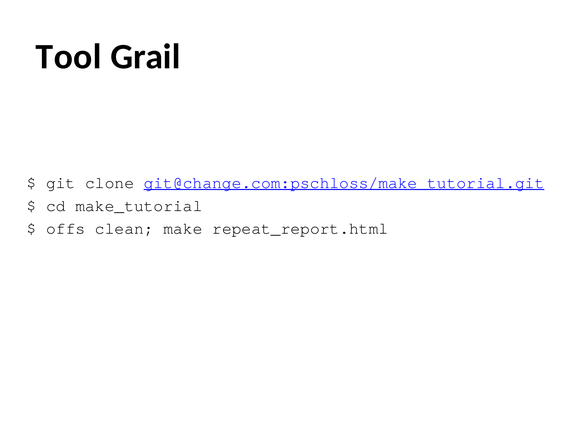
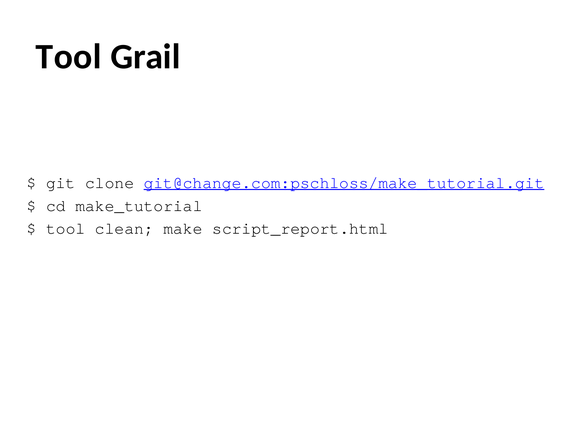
offs: offs -> tool (66, 228)
repeat_report.html: repeat_report.html -> script_report.html (300, 228)
